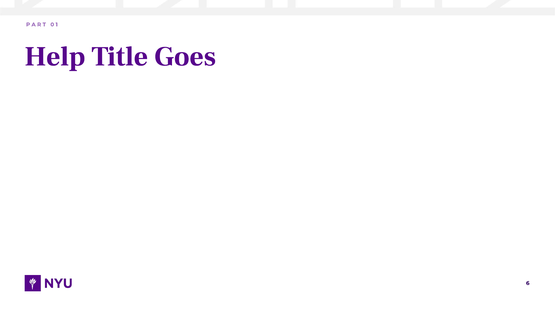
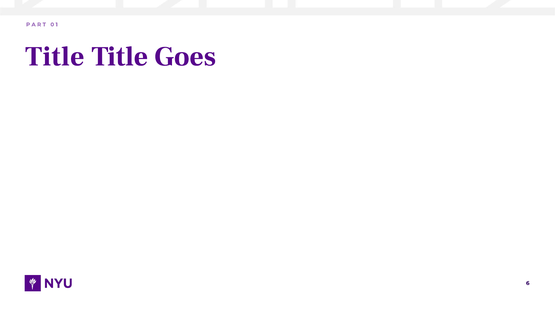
Help: Help -> Title (55, 56)
